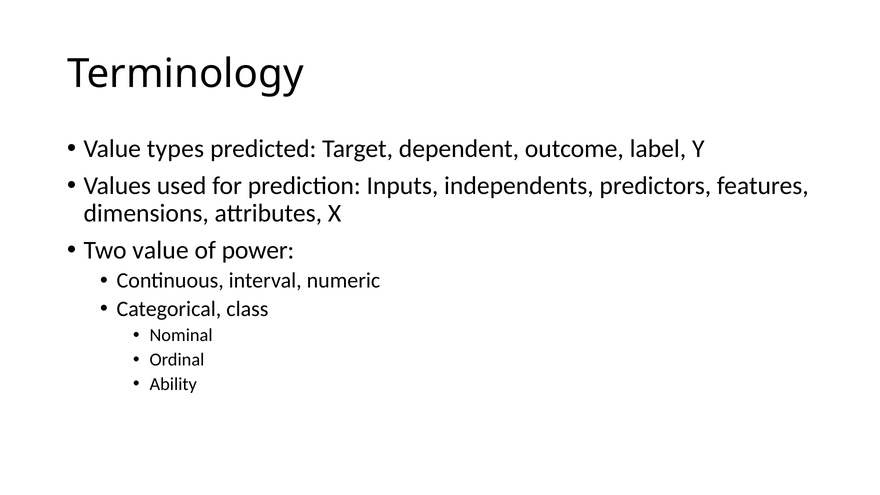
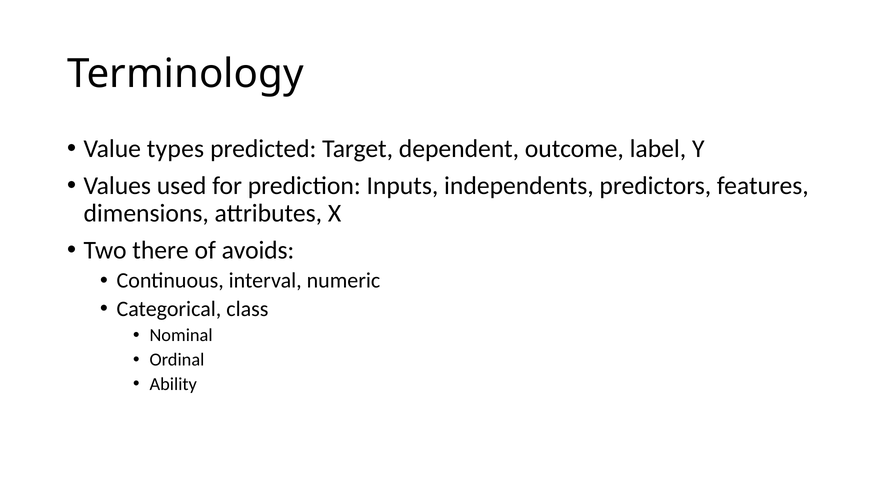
Two value: value -> there (161, 250)
power: power -> avoids (258, 250)
